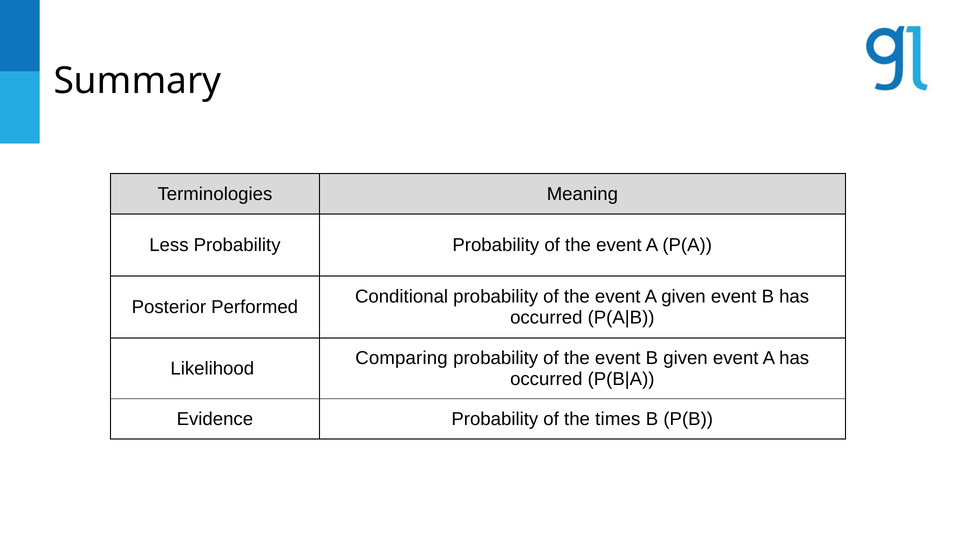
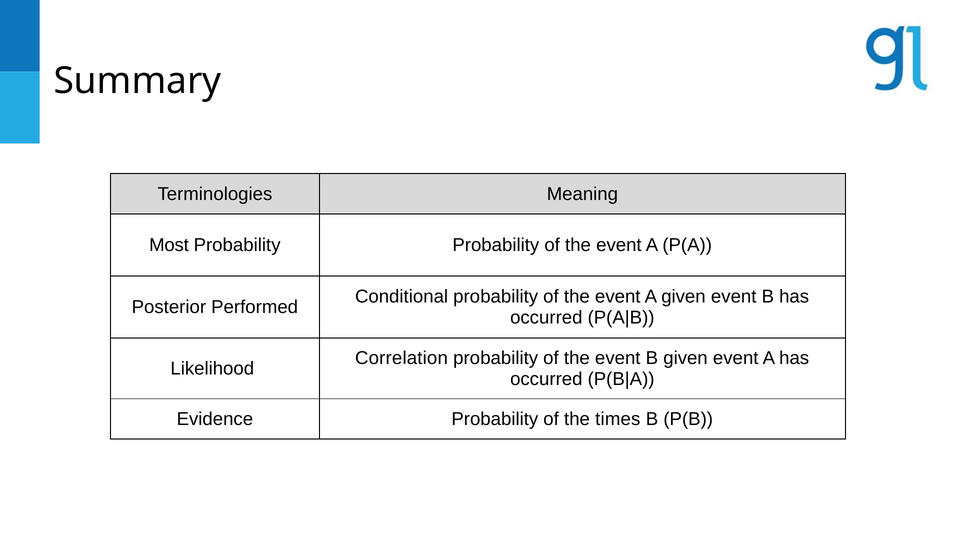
Less: Less -> Most (169, 245)
Comparing: Comparing -> Correlation (401, 358)
